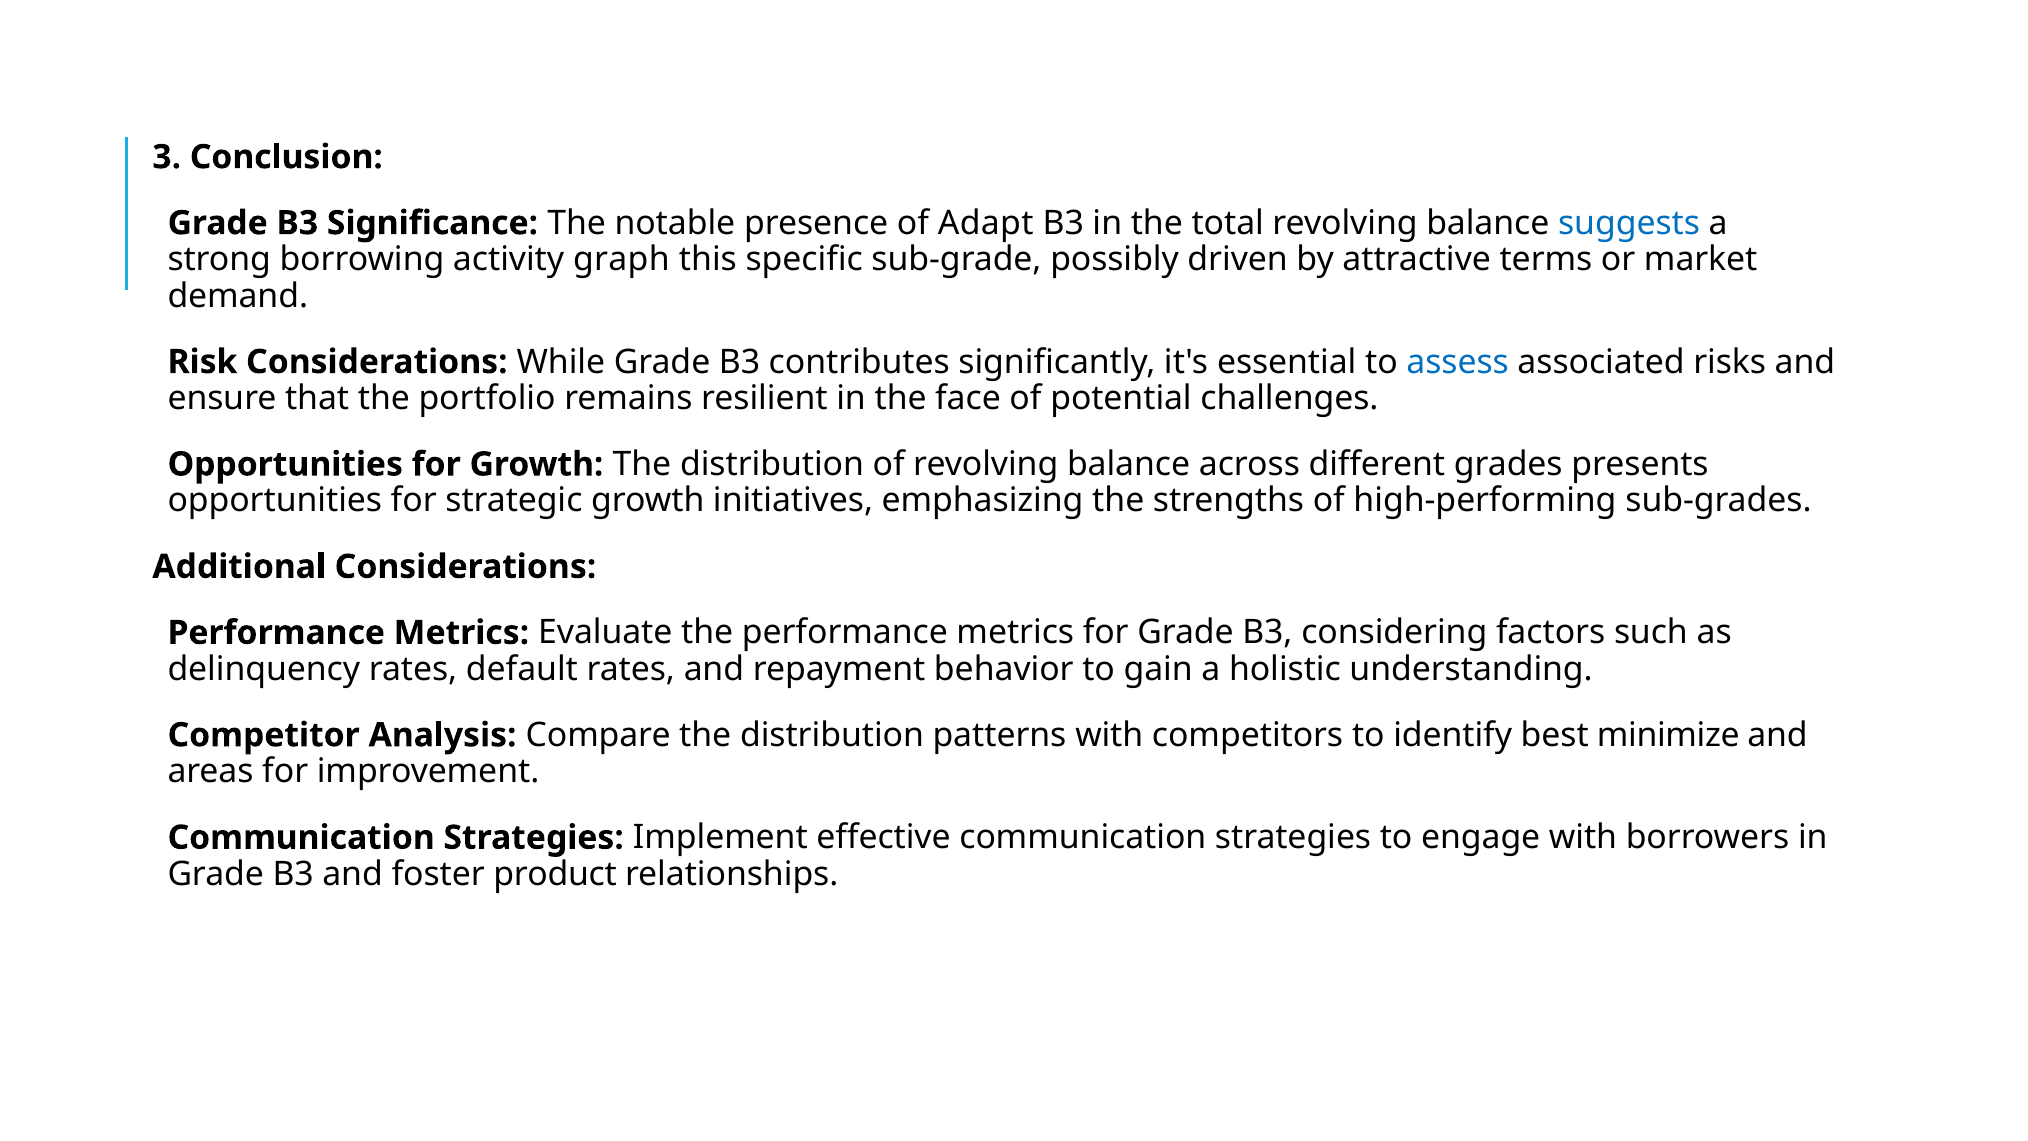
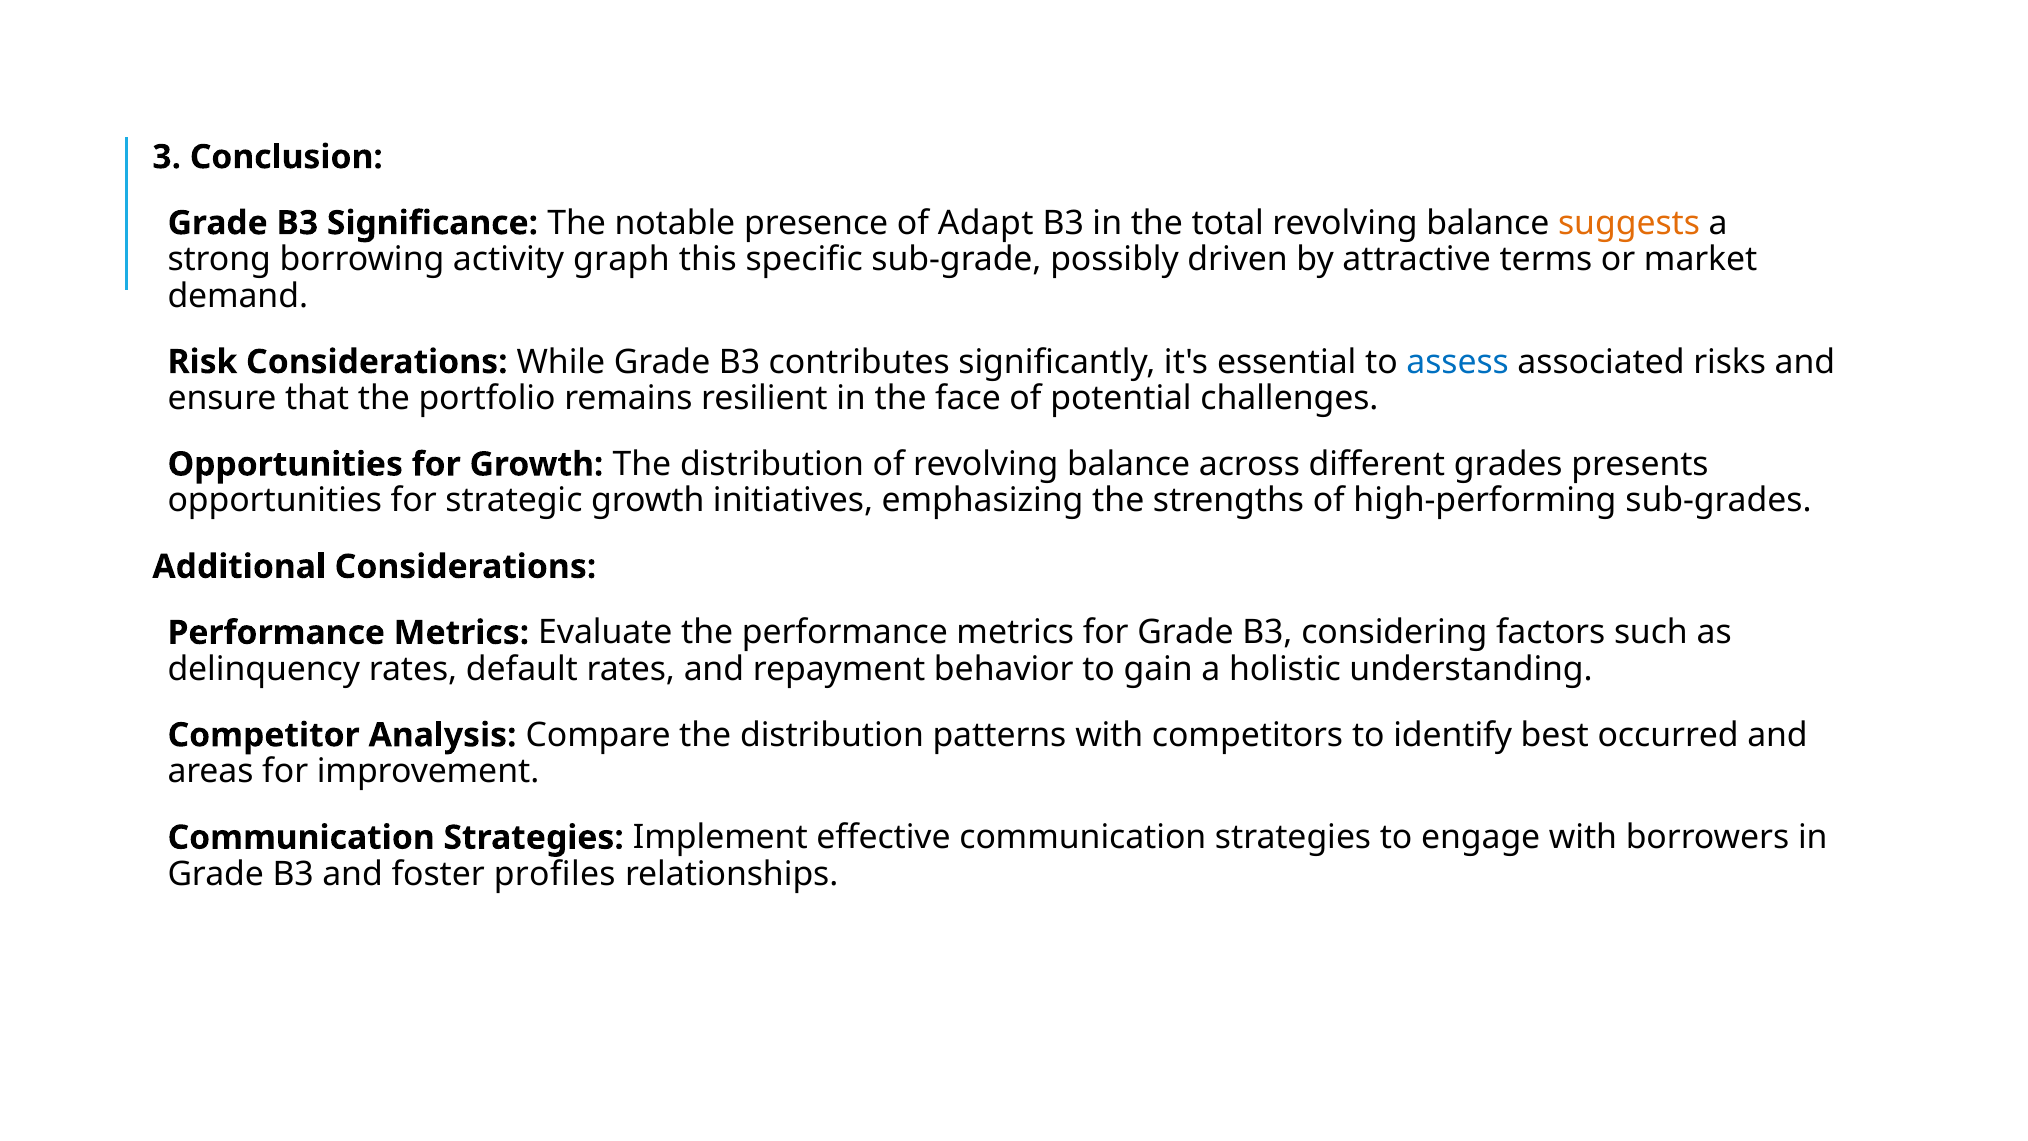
suggests colour: blue -> orange (1629, 223)
minimize: minimize -> occurred (1668, 735)
product: product -> profiles (555, 874)
